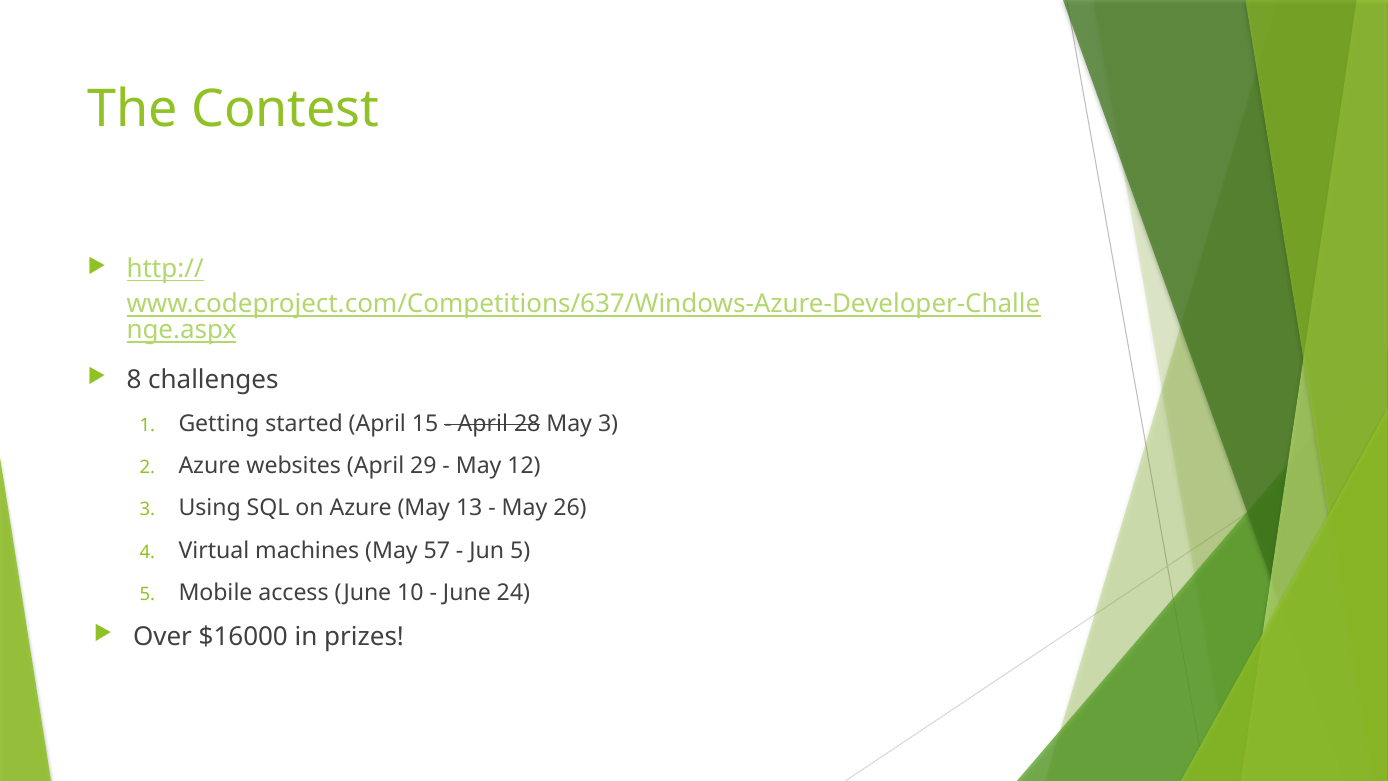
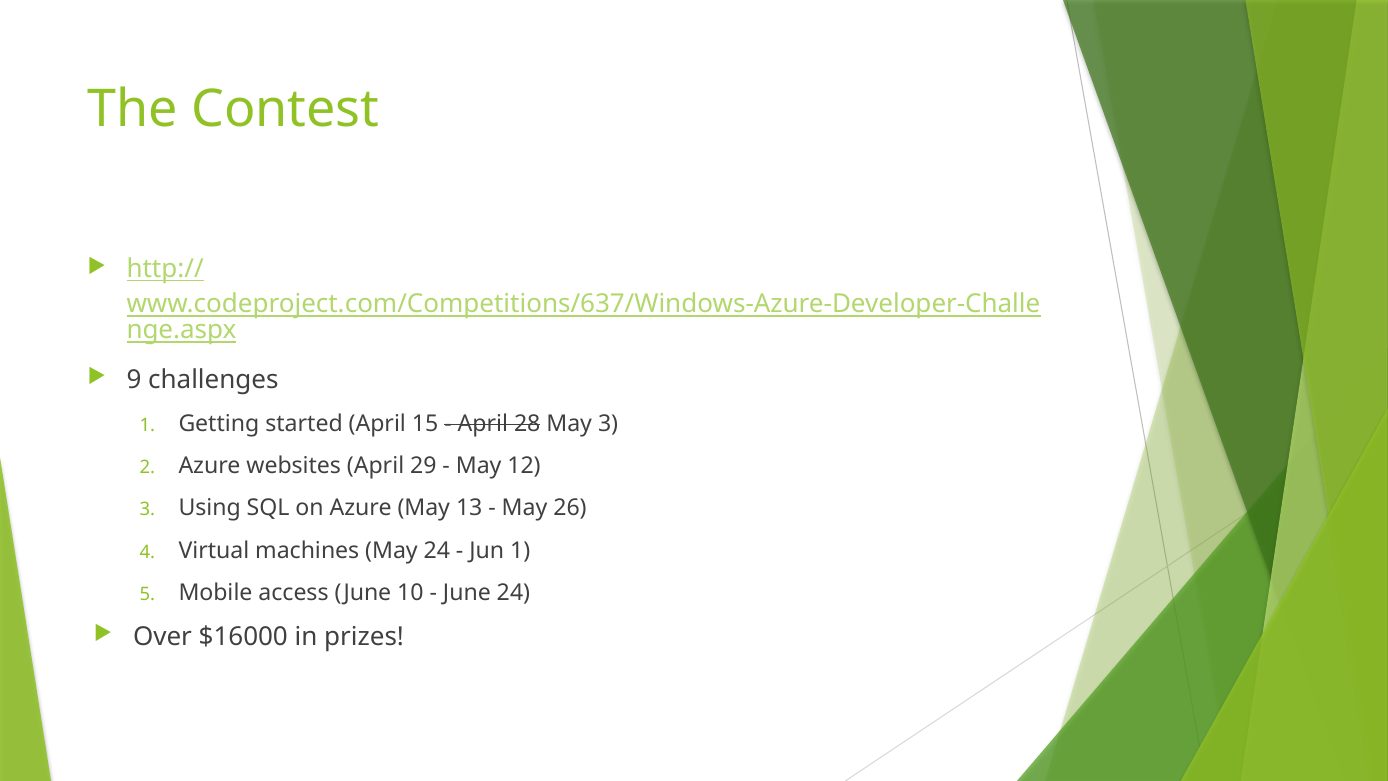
8: 8 -> 9 (134, 380)
May 57: 57 -> 24 (437, 550)
Jun 5: 5 -> 1 (520, 550)
